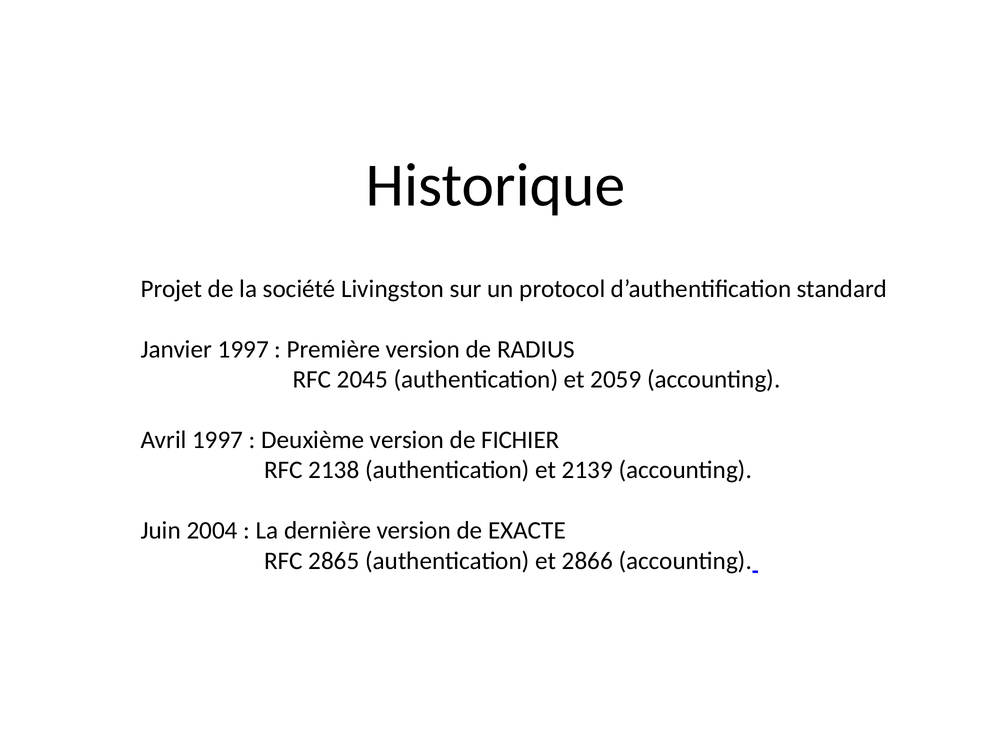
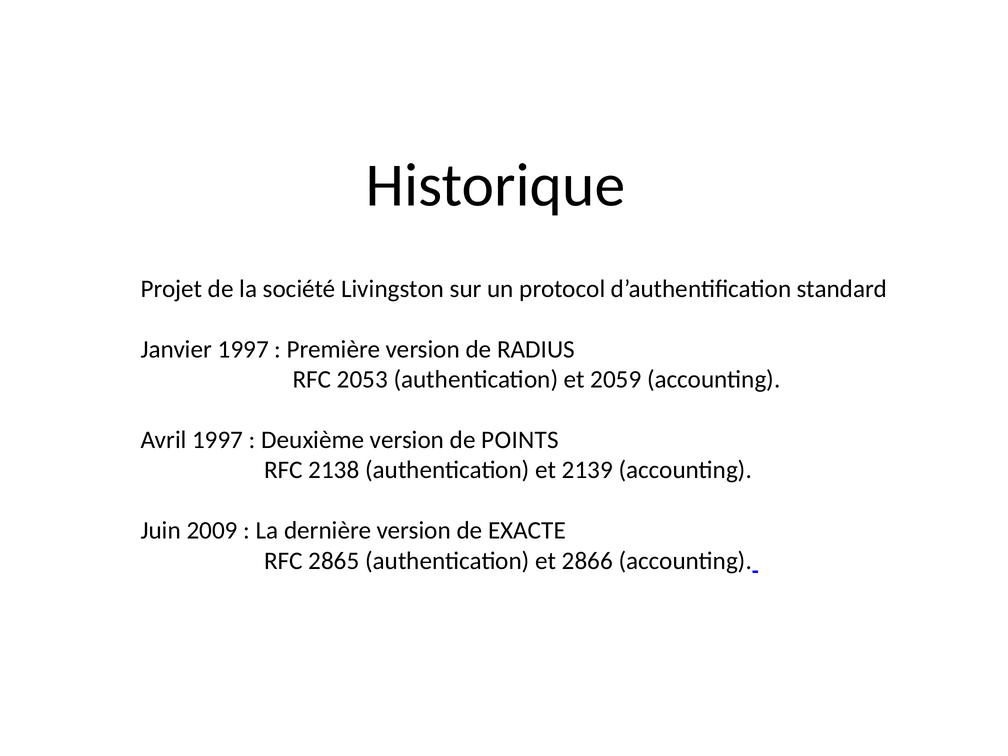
2045: 2045 -> 2053 (362, 379)
FICHIER: FICHIER -> POINTS (520, 440)
2004: 2004 -> 2009 (212, 531)
